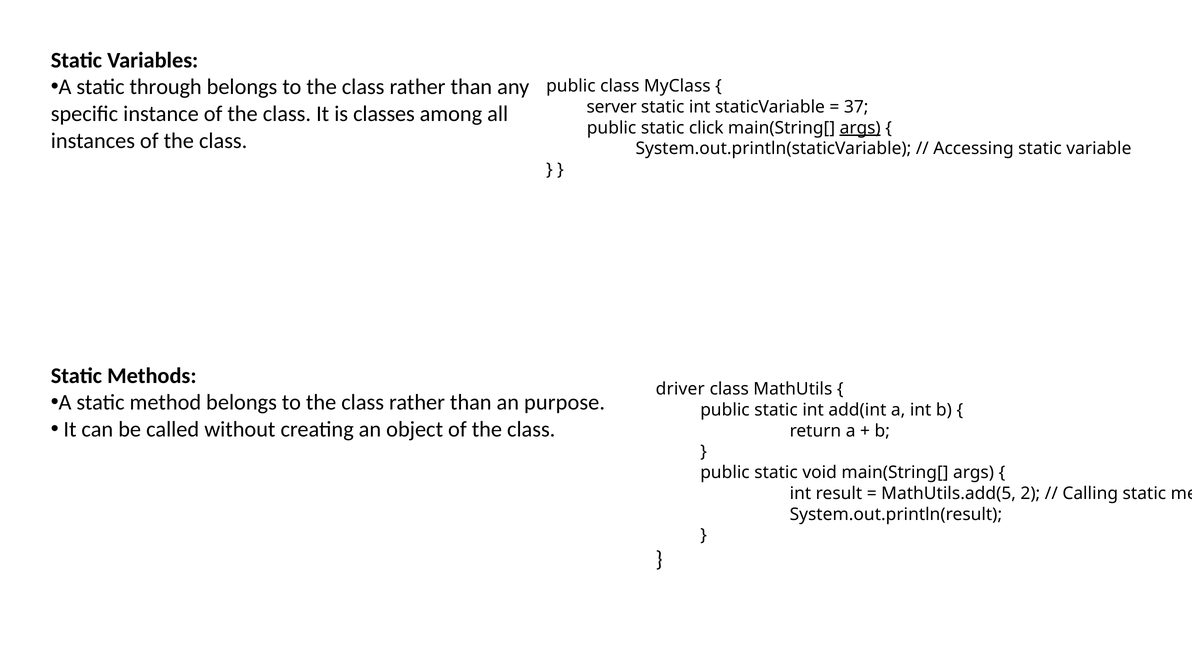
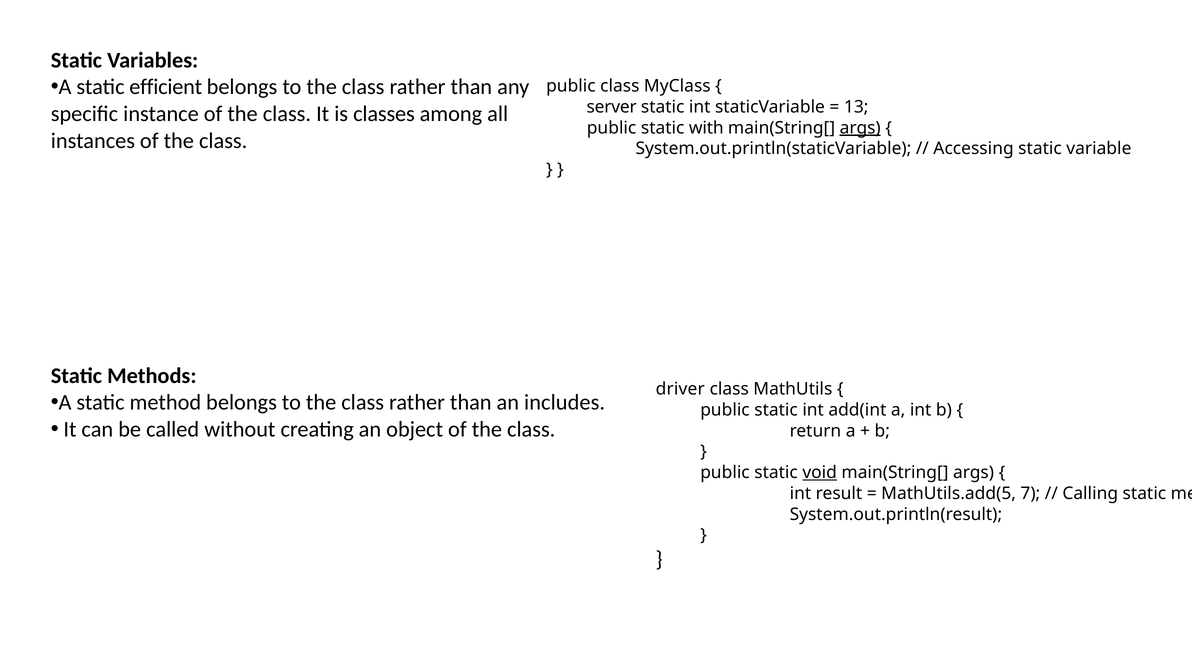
through: through -> efficient (166, 87)
37: 37 -> 13 (856, 107)
click: click -> with (706, 128)
purpose: purpose -> includes (565, 402)
void underline: none -> present (820, 472)
2: 2 -> 7 (1030, 493)
